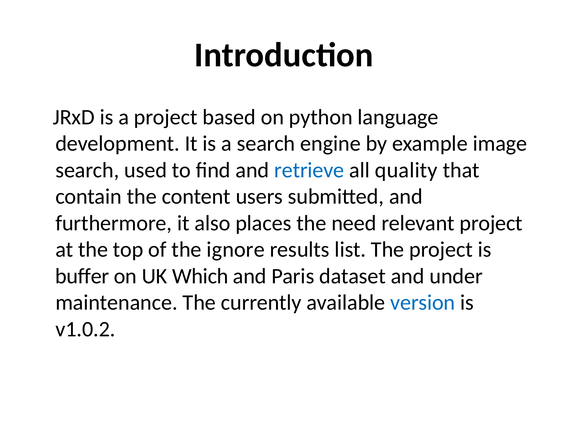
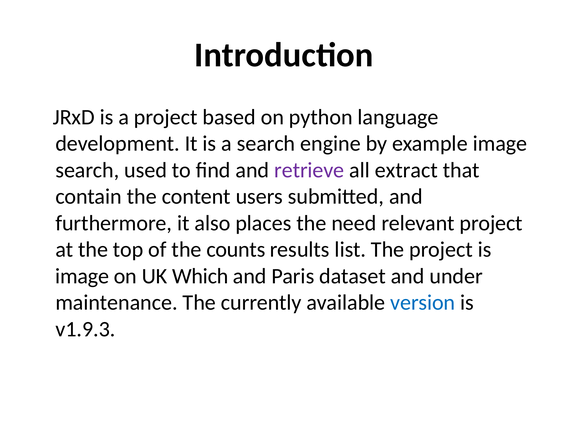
retrieve colour: blue -> purple (309, 170)
quality: quality -> extract (406, 170)
ignore: ignore -> counts (236, 250)
buffer: buffer -> image (82, 276)
v1.0.2: v1.0.2 -> v1.9.3 (85, 329)
